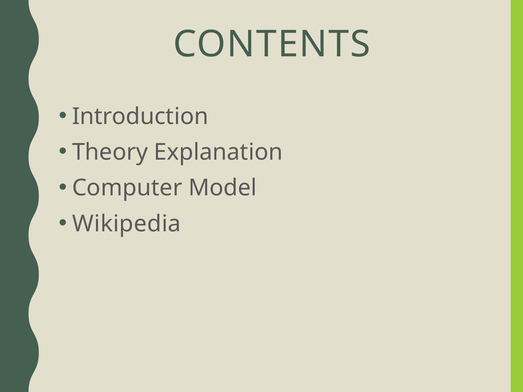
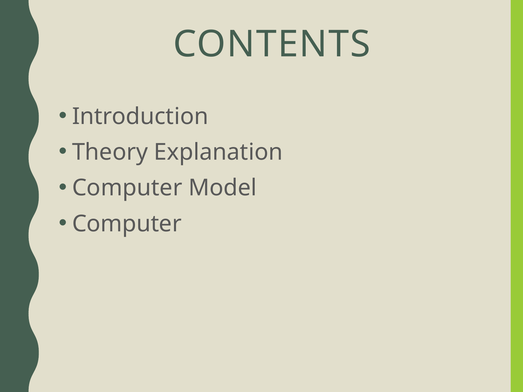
Wikipedia: Wikipedia -> Computer (127, 224)
